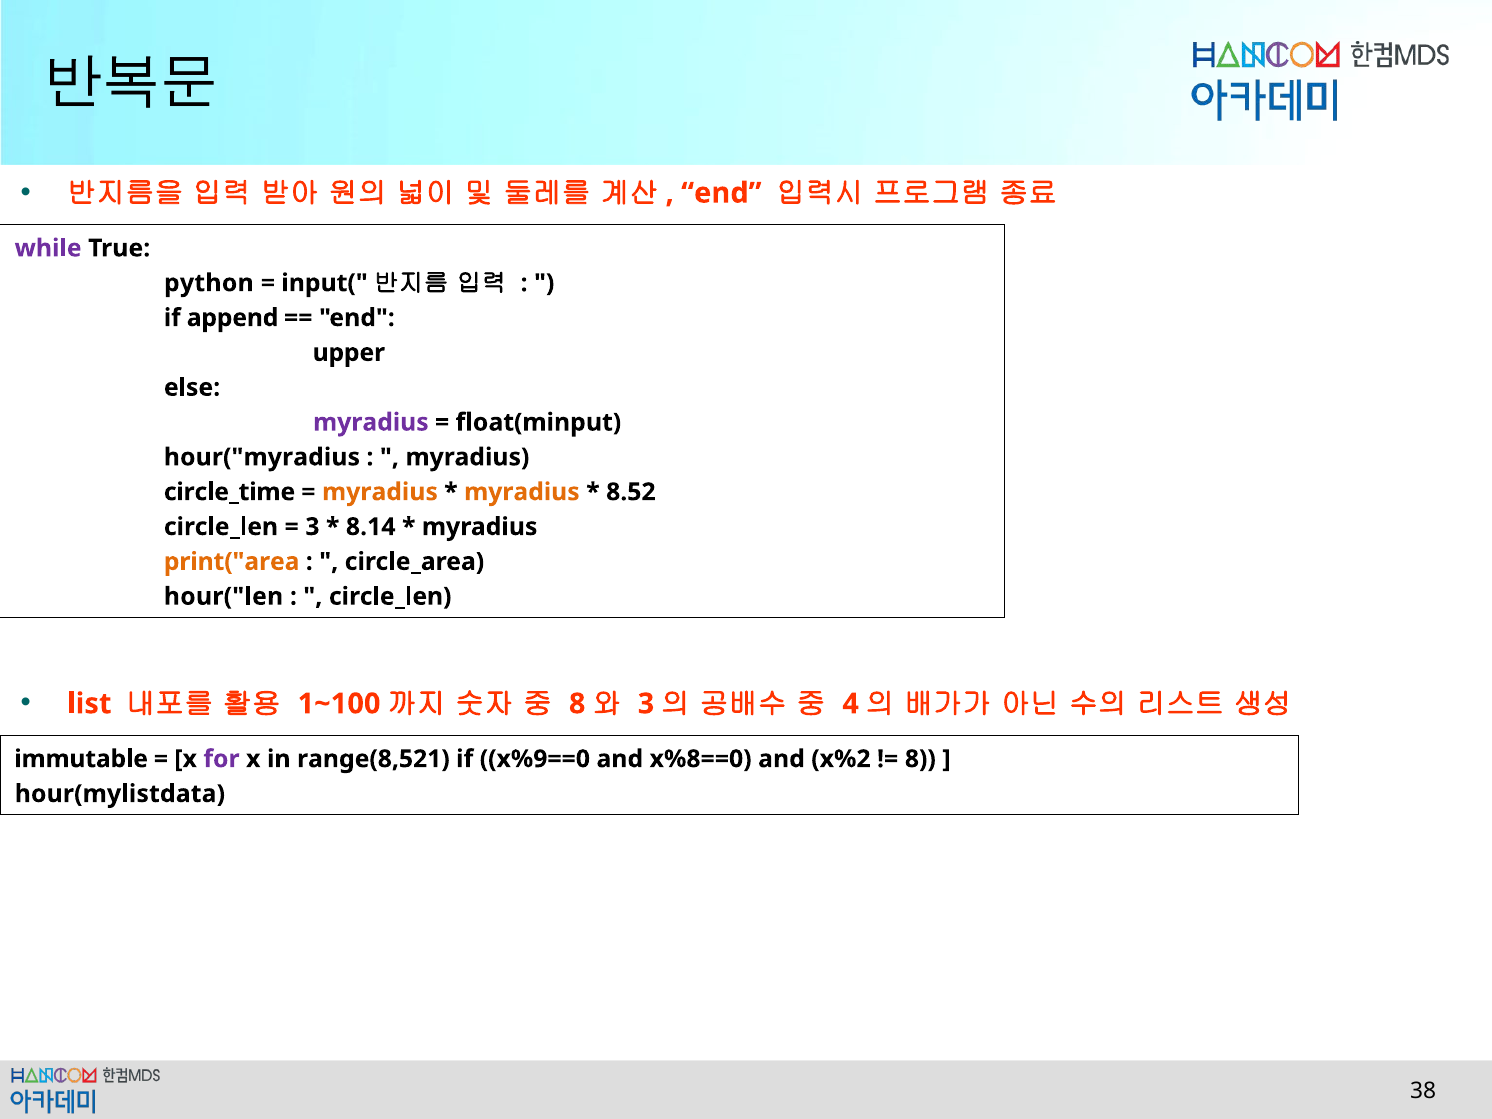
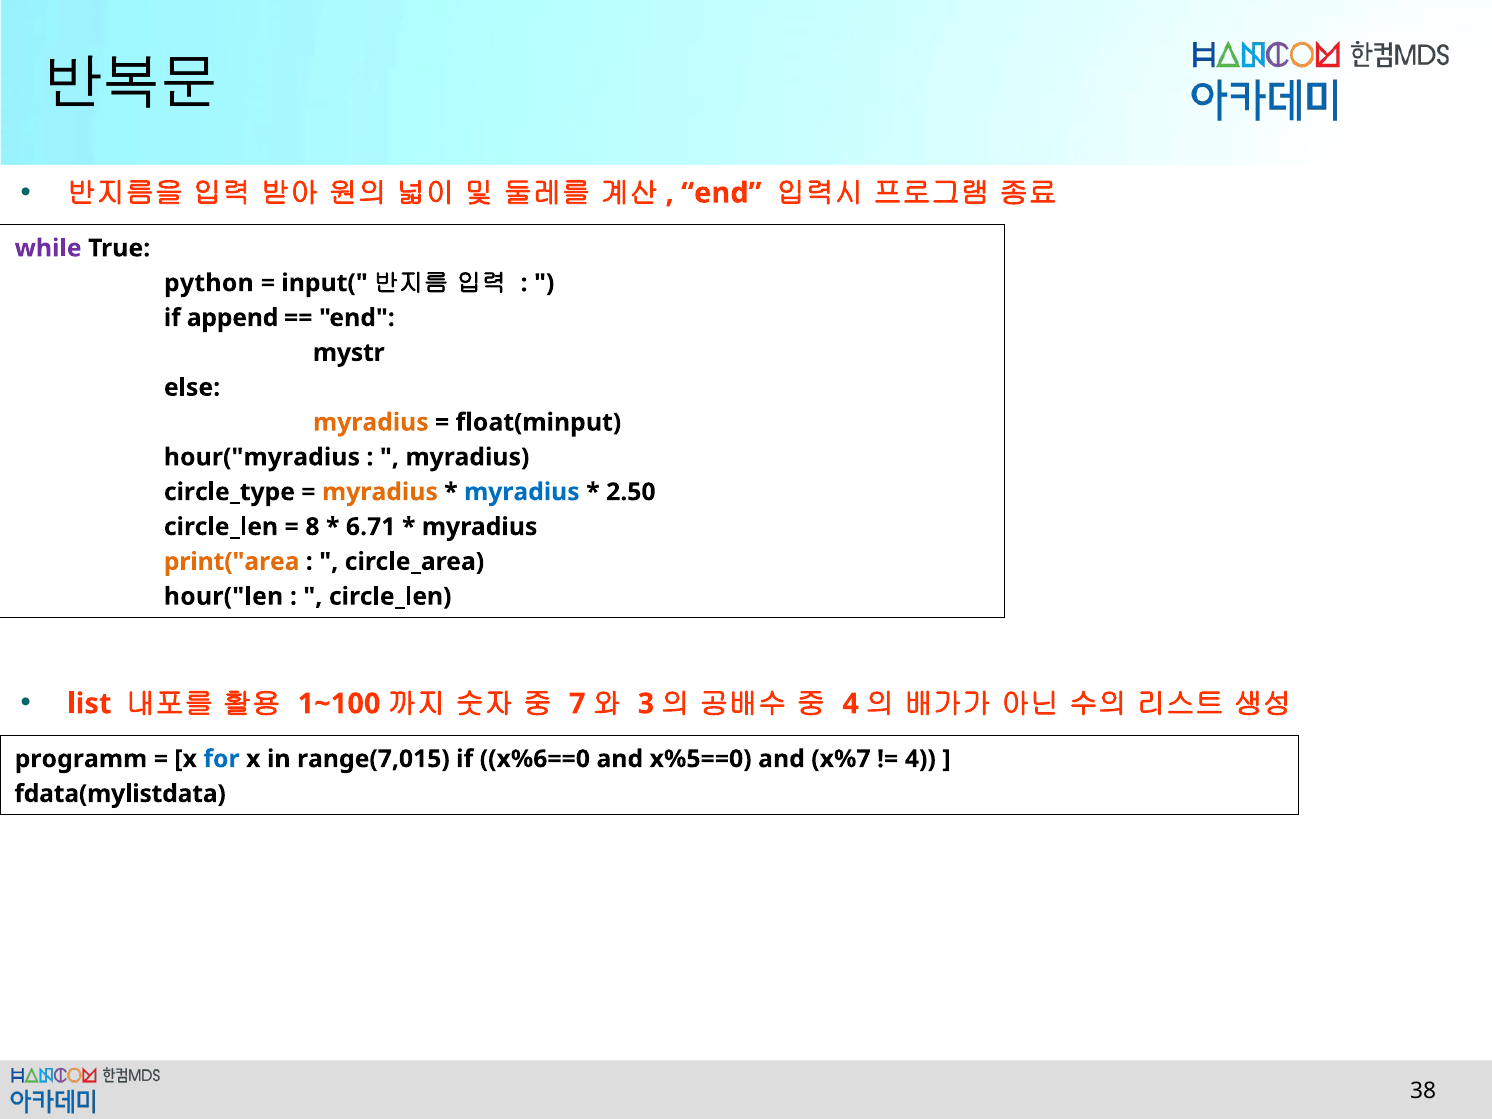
upper: upper -> mystr (349, 353)
myradius colour: purple -> orange (371, 422)
circle_time: circle_time -> circle_type (229, 492)
myradius colour: orange -> blue (522, 492)
8.52: 8.52 -> 2.50 (631, 492)
3: 3 -> 8 (312, 527)
8.14: 8.14 -> 6.71 (371, 527)
8: 8 -> 7 (577, 704)
immutable: immutable -> programm (81, 759)
for colour: purple -> blue (221, 759)
range(8,521: range(8,521 -> range(7,015 (373, 759)
x%9==0: x%9==0 -> x%6==0 (535, 759)
x%8==0: x%8==0 -> x%5==0 (701, 759)
x%2: x%2 -> x%7 (841, 759)
8: 8 -> 4 (920, 759)
hour(mylistdata: hour(mylistdata -> fdata(mylistdata (120, 794)
